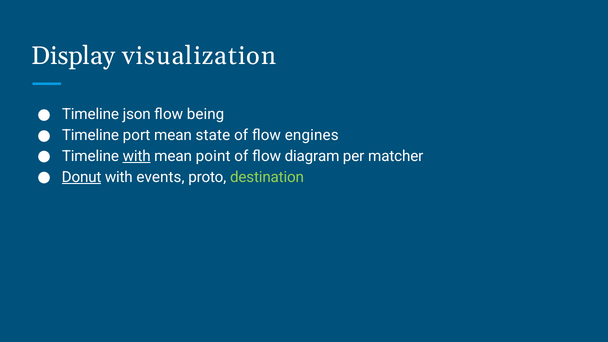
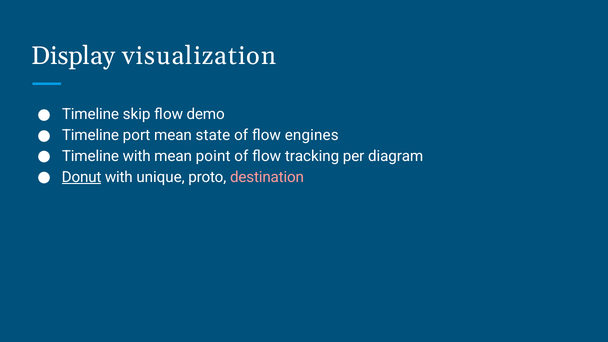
json: json -> skip (137, 114)
being: being -> demo (206, 114)
with underline: present -> none (137, 156)
diagram: diagram -> tracking (312, 156)
matcher: matcher -> diagram (396, 156)
events: events -> unique (161, 177)
destination colour: light green -> pink (267, 177)
